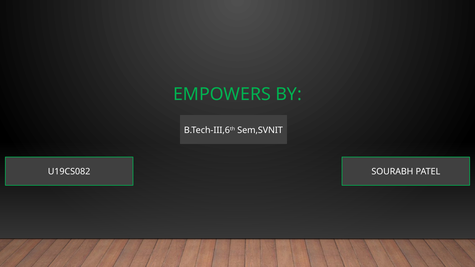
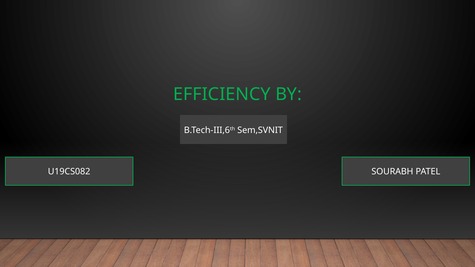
EMPOWERS: EMPOWERS -> EFFICIENCY (222, 94)
